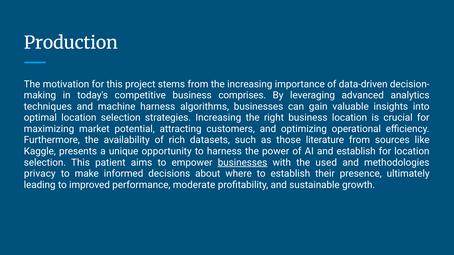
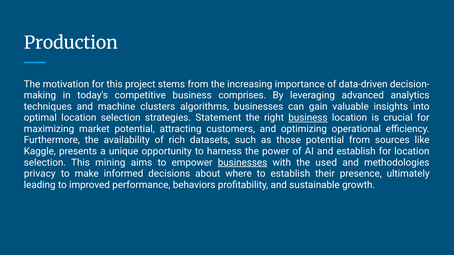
machine harness: harness -> clusters (158, 107)
strategies Increasing: Increasing -> Statement (218, 118)
business underline: none -> present (308, 118)
those literature: literature -> potential (325, 140)
patient: patient -> mining (110, 163)
moderate: moderate -> behaviors (194, 185)
